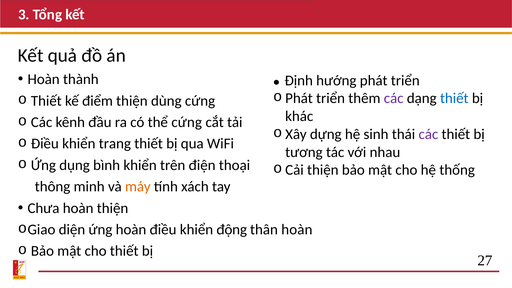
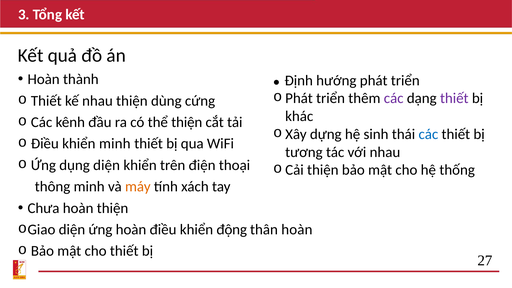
thiết colour: blue -> purple (454, 98)
kế điểm: điểm -> nhau (97, 101)
thể cứng: cứng -> thiện (187, 122)
các colour: purple -> blue (428, 134)
khiển trang: trang -> minh (115, 144)
dụng bình: bình -> diện (107, 165)
